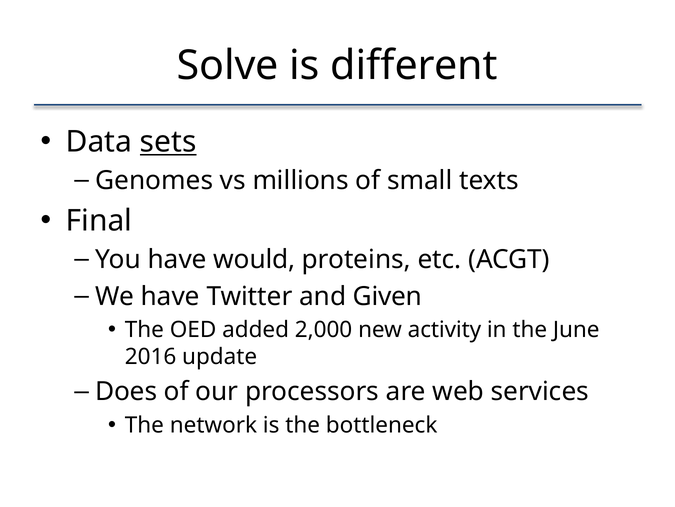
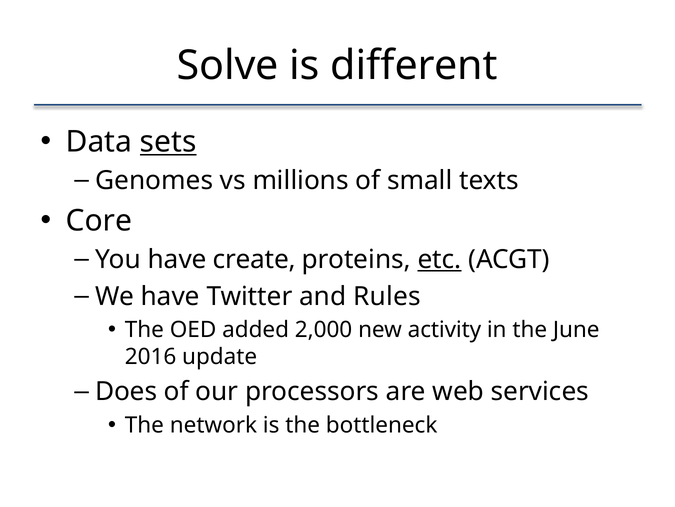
Final: Final -> Core (99, 220)
would: would -> create (254, 259)
etc underline: none -> present (440, 259)
Given: Given -> Rules (387, 296)
